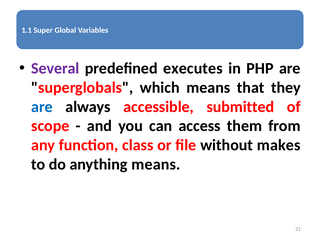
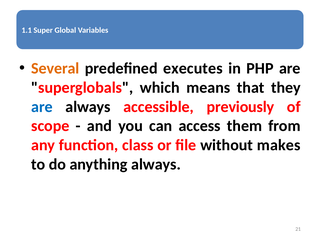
Several colour: purple -> orange (55, 68)
submitted: submitted -> previously (240, 107)
anything means: means -> always (156, 164)
